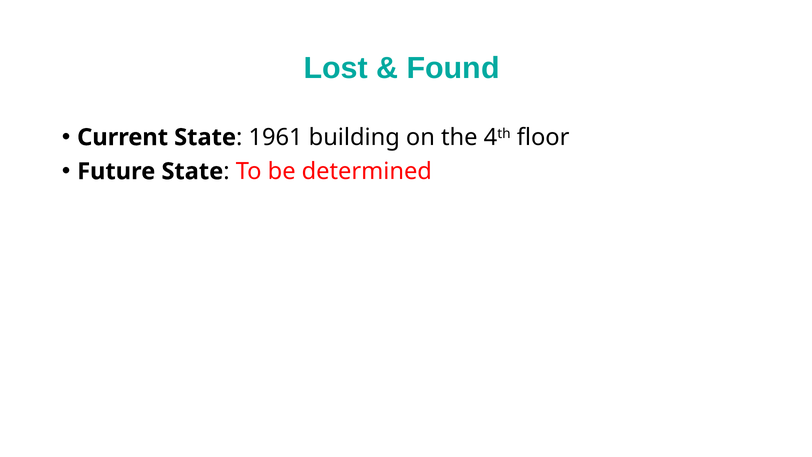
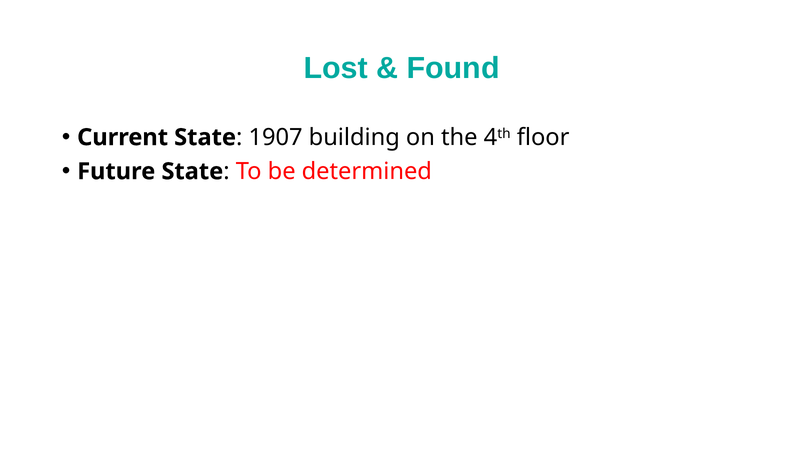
1961: 1961 -> 1907 (276, 137)
